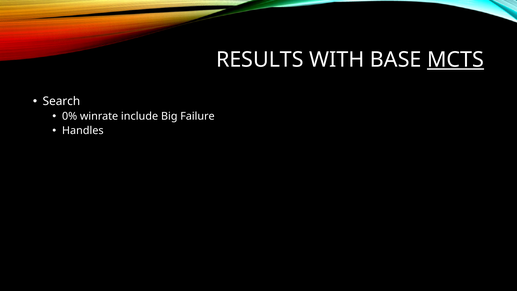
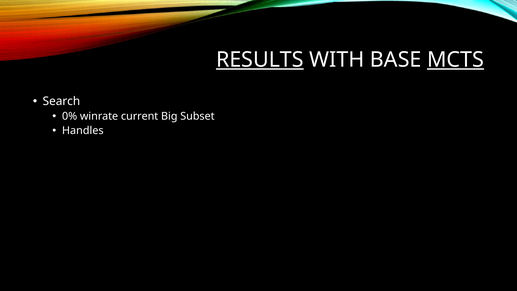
RESULTS underline: none -> present (260, 60)
include: include -> current (140, 116)
Failure: Failure -> Subset (197, 116)
